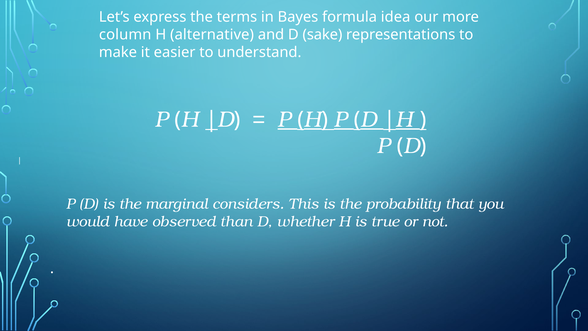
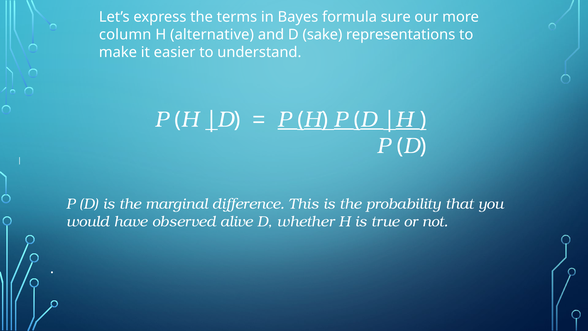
idea: idea -> sure (396, 17)
considers: considers -> difference (248, 204)
than: than -> alive (237, 222)
